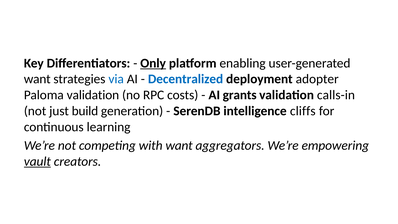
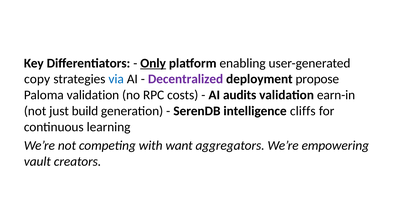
want: want -> copy (37, 79)
Decentralized colour: blue -> purple (186, 79)
adopter: adopter -> propose (317, 79)
grants: grants -> audits (240, 95)
calls-in: calls-in -> earn-in (336, 95)
vault underline: present -> none (37, 161)
